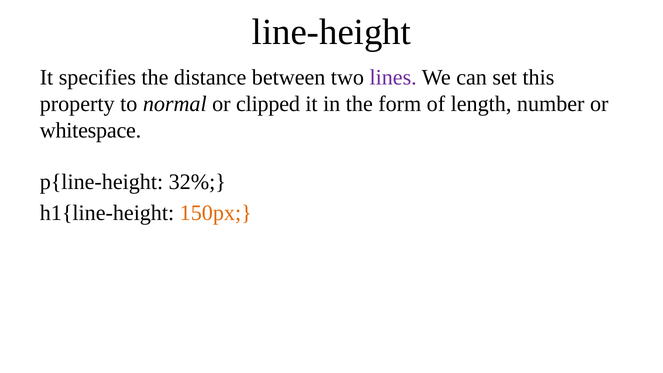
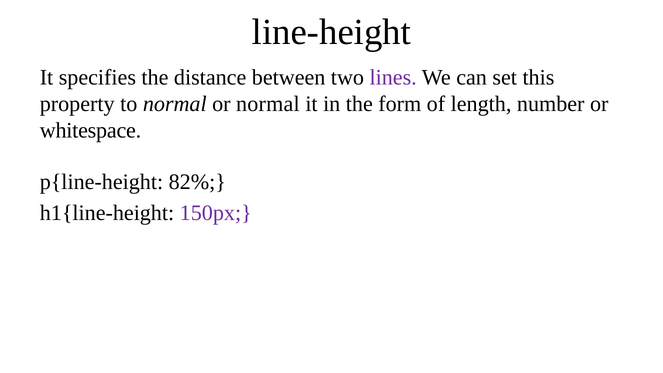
or clipped: clipped -> normal (268, 104)
32%: 32% -> 82% (197, 182)
150px colour: orange -> purple (216, 213)
